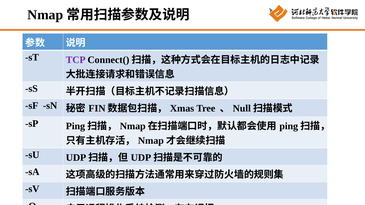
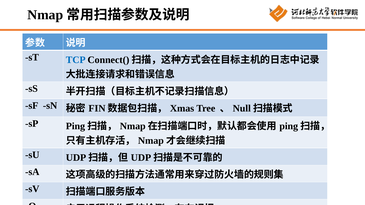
TCP colour: purple -> blue (76, 60)
